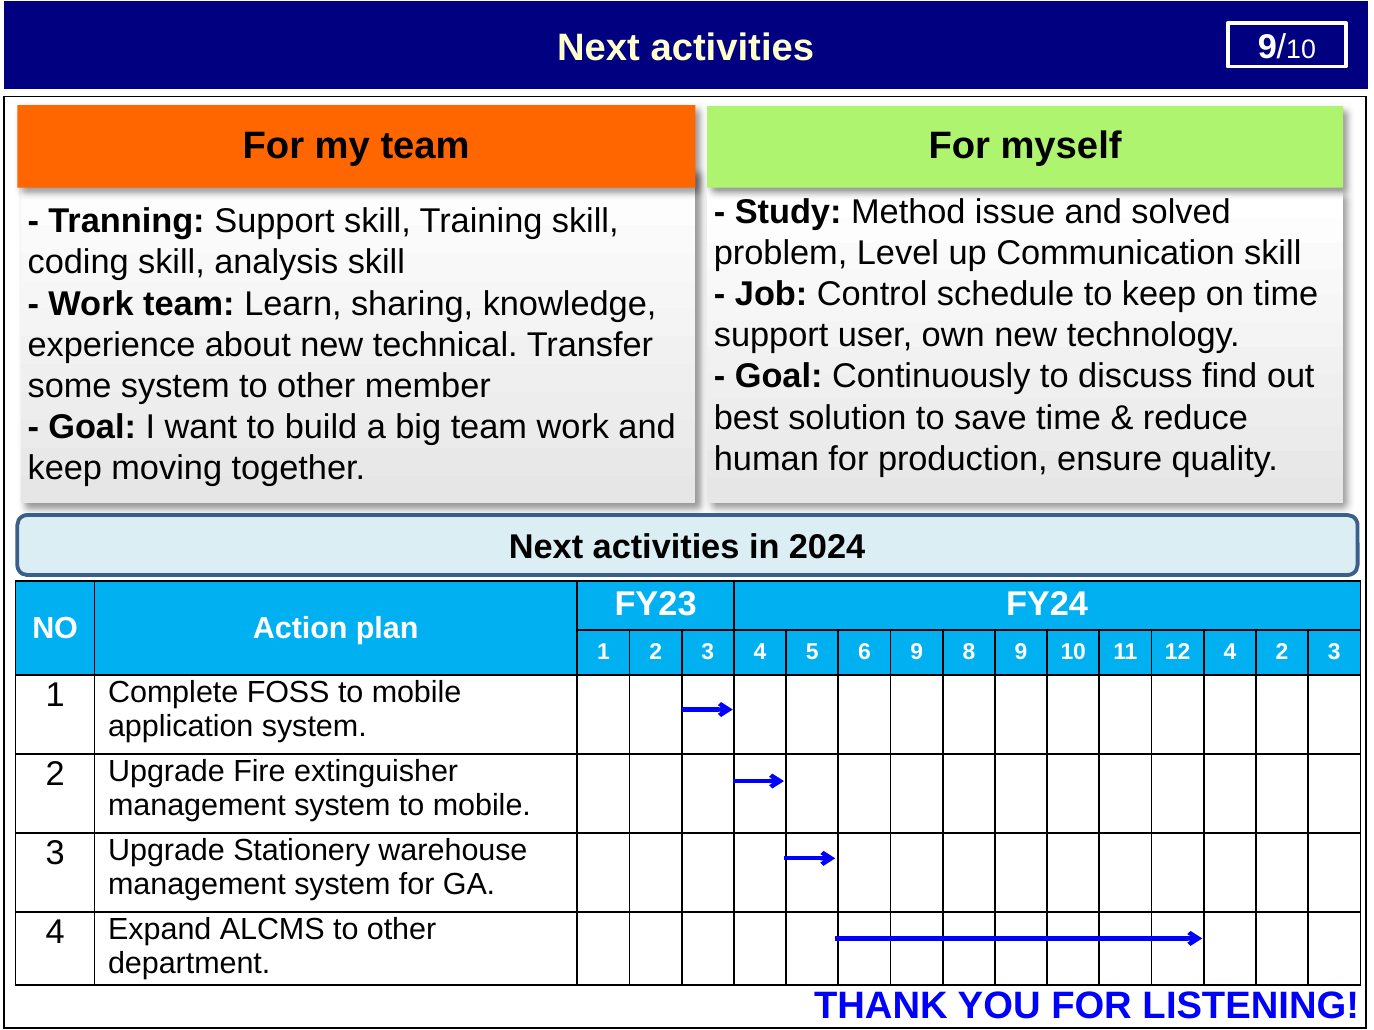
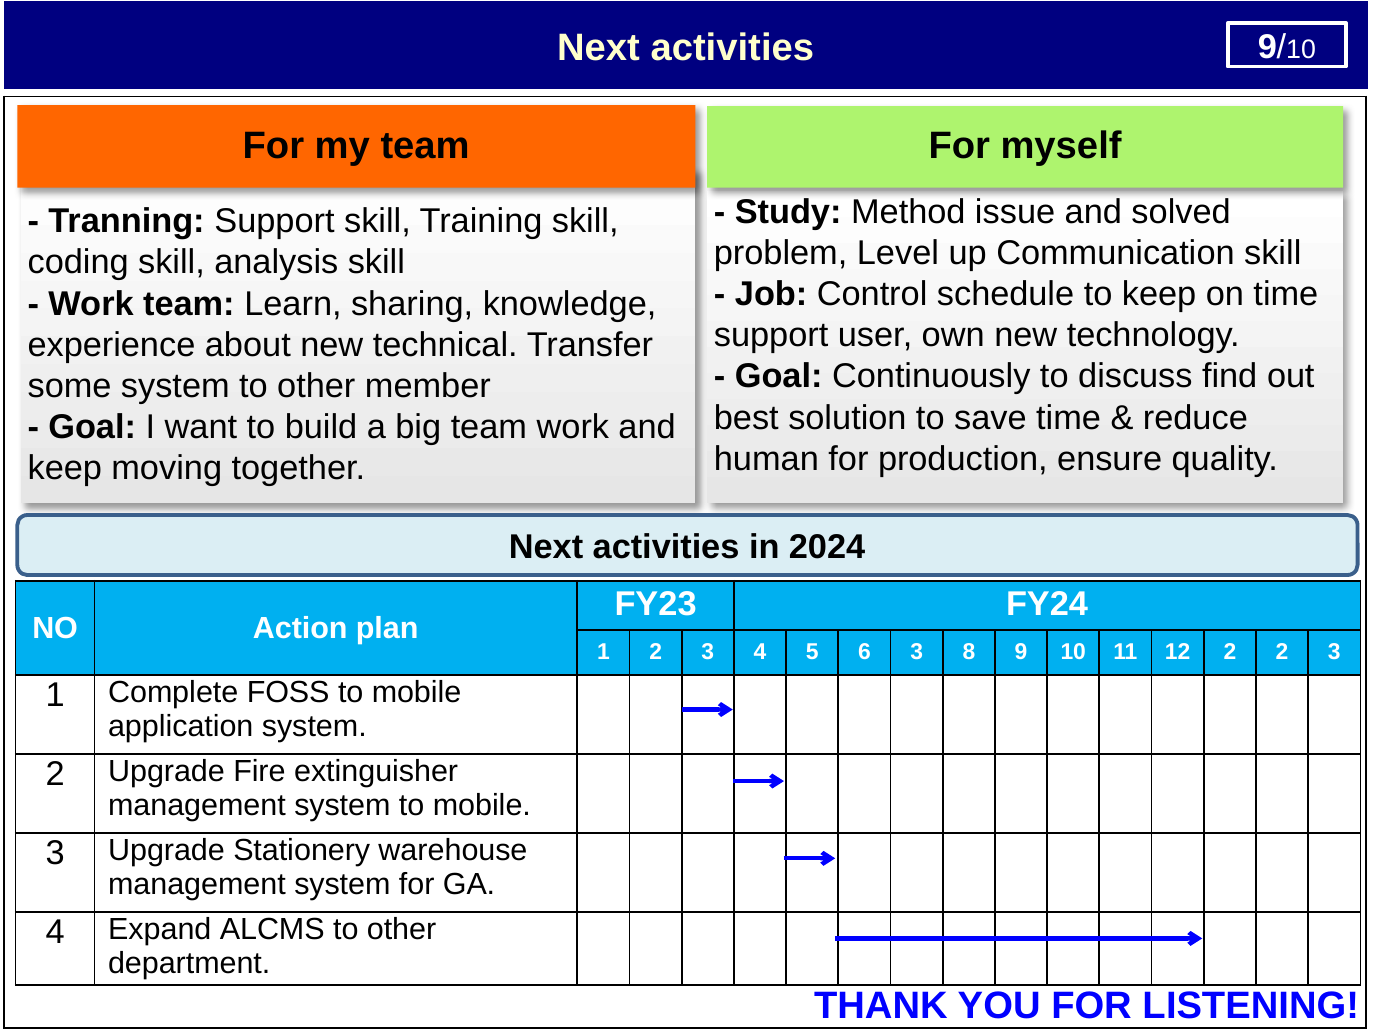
6 9: 9 -> 3 (917, 652)
12 4: 4 -> 2 (1230, 652)
